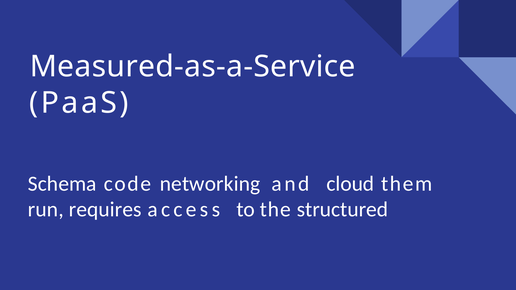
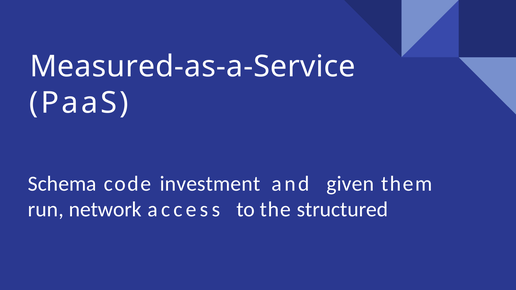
networking: networking -> investment (210, 184)
cloud: cloud -> given (350, 184)
requires: requires -> network (105, 210)
